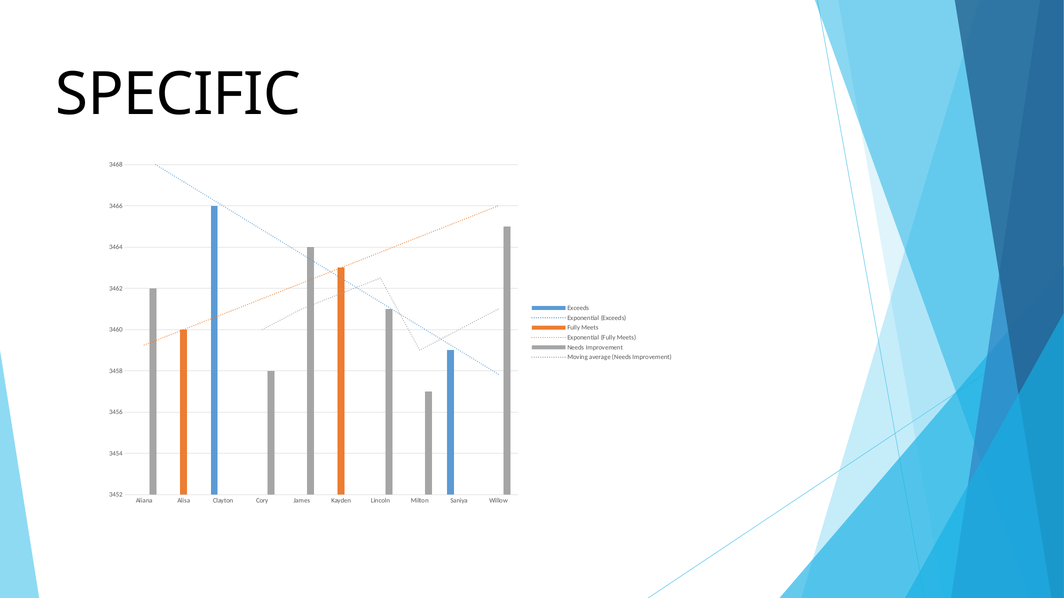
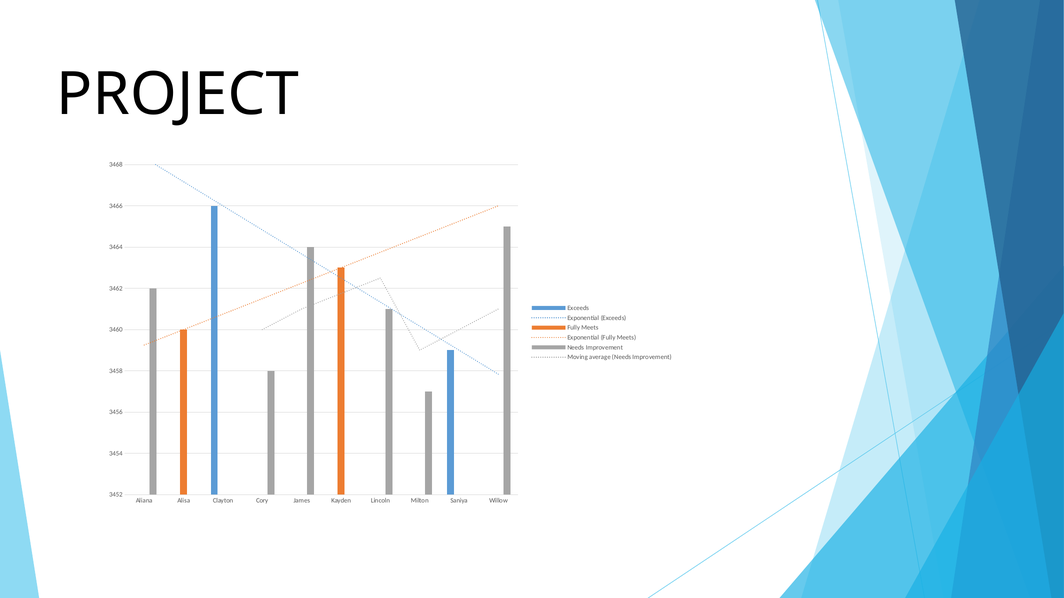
SPECIFIC: SPECIFIC -> PROJECT (178, 94)
